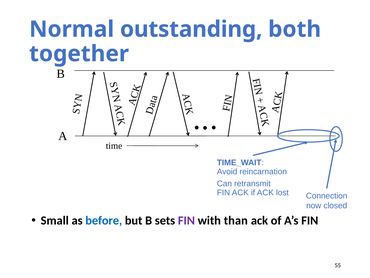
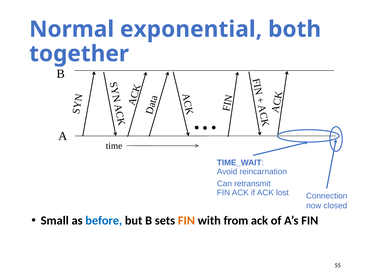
outstanding: outstanding -> exponential (191, 29)
FIN colour: purple -> orange (186, 220)
than: than -> from (236, 220)
